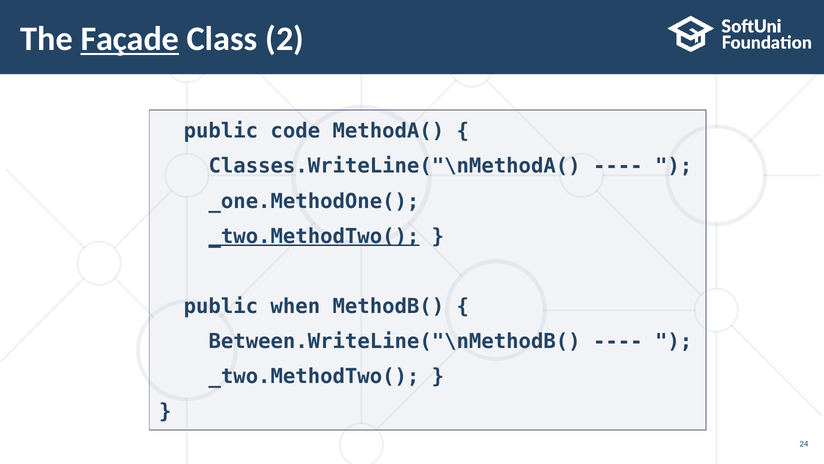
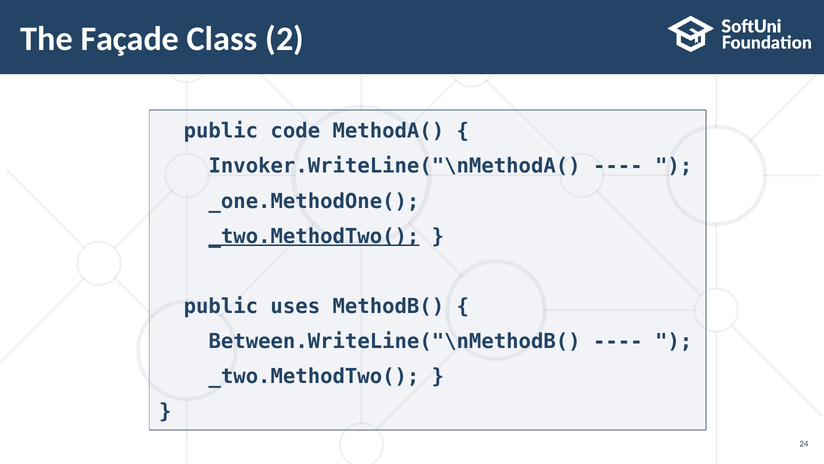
Façade underline: present -> none (130, 39)
Classes.WriteLine("\nMethodA(: Classes.WriteLine("\nMethodA( -> Invoker.WriteLine("\nMethodA( (395, 166)
when: when -> uses (295, 306)
